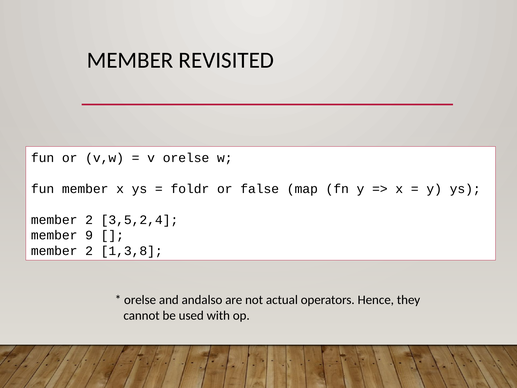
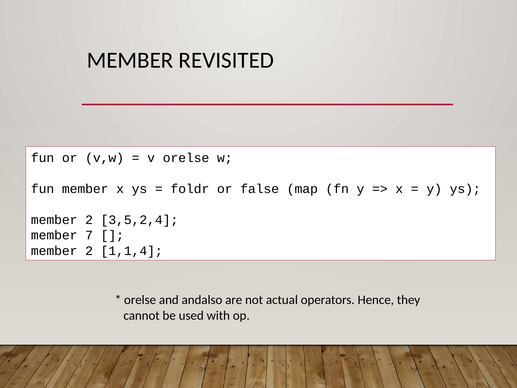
9: 9 -> 7 (89, 235)
1,3,8: 1,3,8 -> 1,1,4 (132, 251)
